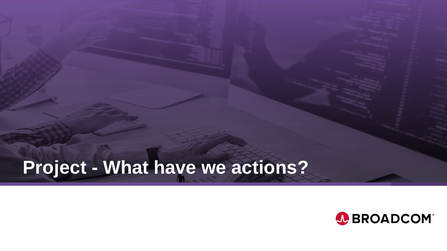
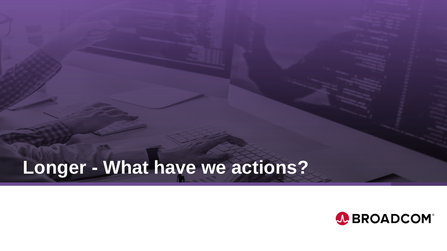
Project: Project -> Longer (55, 168)
